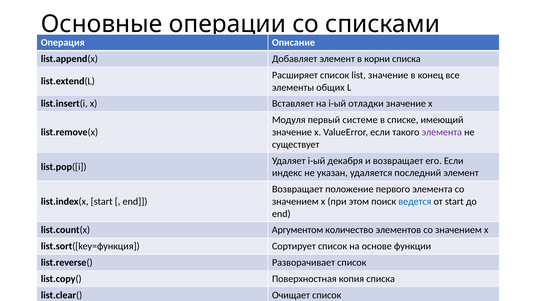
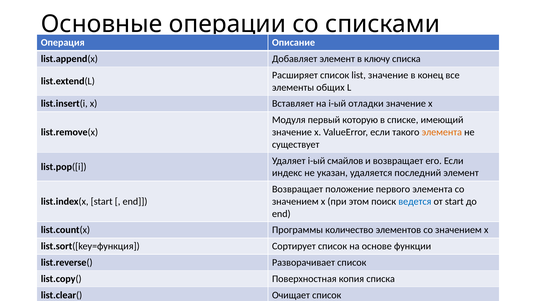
корни: корни -> ключу (377, 59)
системе: системе -> которую (360, 120)
элемента colour: purple -> orange (442, 132)
декабря: декабря -> смайлов (345, 161)
Аргументом: Аргументом -> Программы (297, 230)
